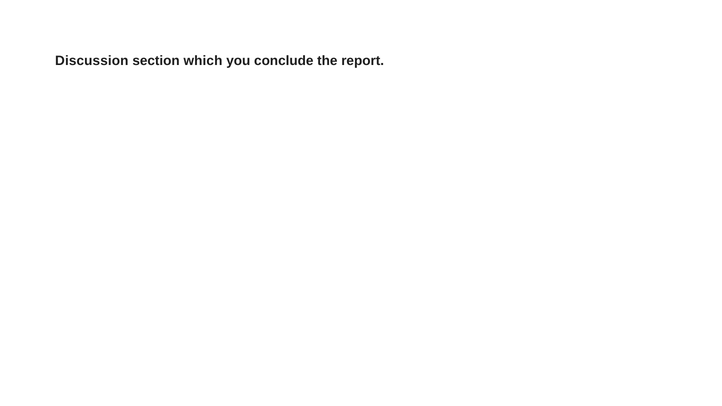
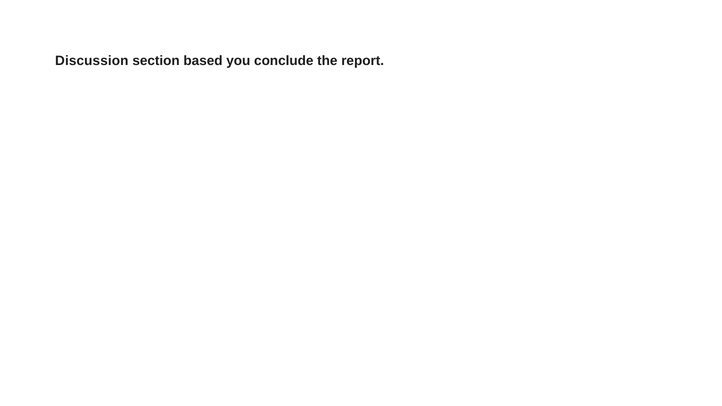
which: which -> based (203, 61)
